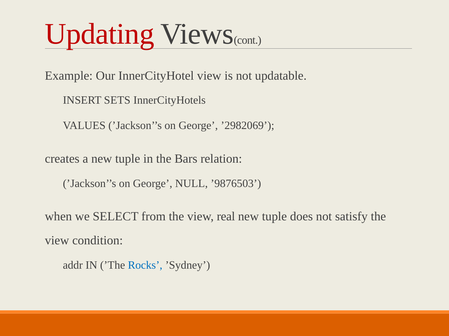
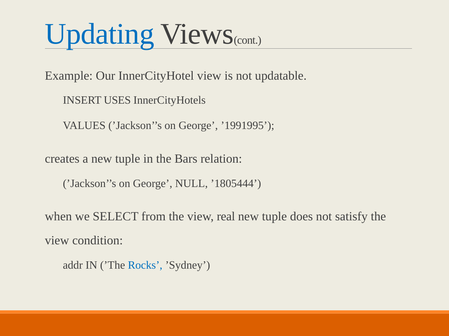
Updating colour: red -> blue (100, 34)
SETS: SETS -> USES (117, 100)
’2982069: ’2982069 -> ’1991995 (248, 126)
’9876503: ’9876503 -> ’1805444 (236, 184)
